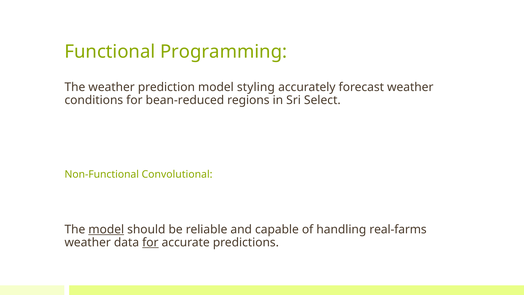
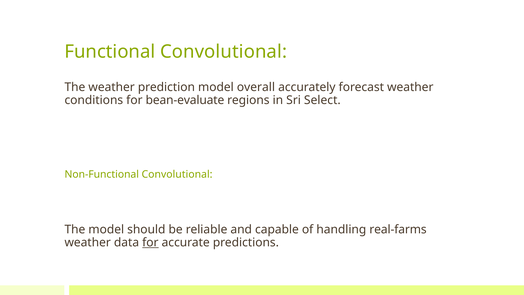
Functional Programming: Programming -> Convolutional (224, 52)
styling: styling -> overall (256, 87)
bean-reduced: bean-reduced -> bean-evaluate (185, 100)
model underline: present -> none (106, 229)
